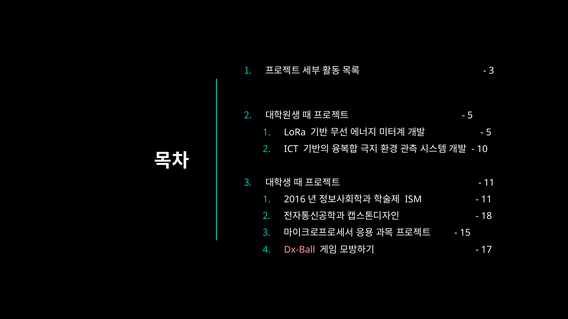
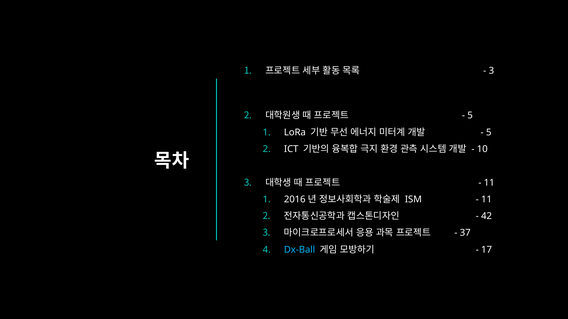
18: 18 -> 42 (487, 216)
15: 15 -> 37 (465, 233)
Dx-Ball colour: pink -> light blue (300, 250)
